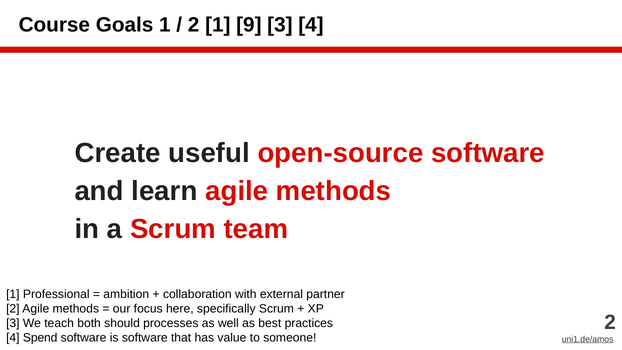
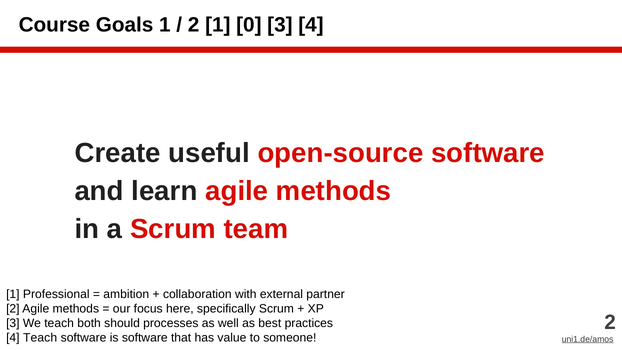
9: 9 -> 0 (249, 25)
4 Spend: Spend -> Teach (40, 338)
